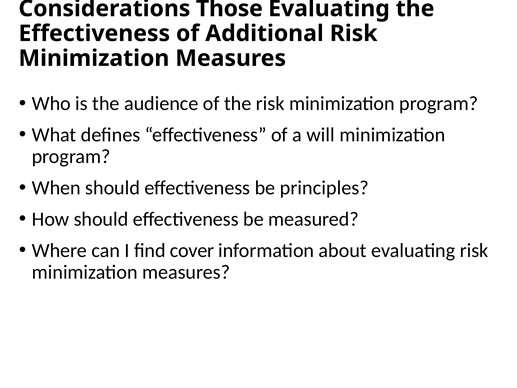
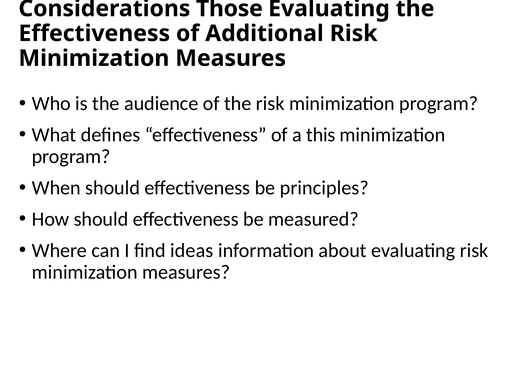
will: will -> this (321, 135)
cover: cover -> ideas (192, 250)
